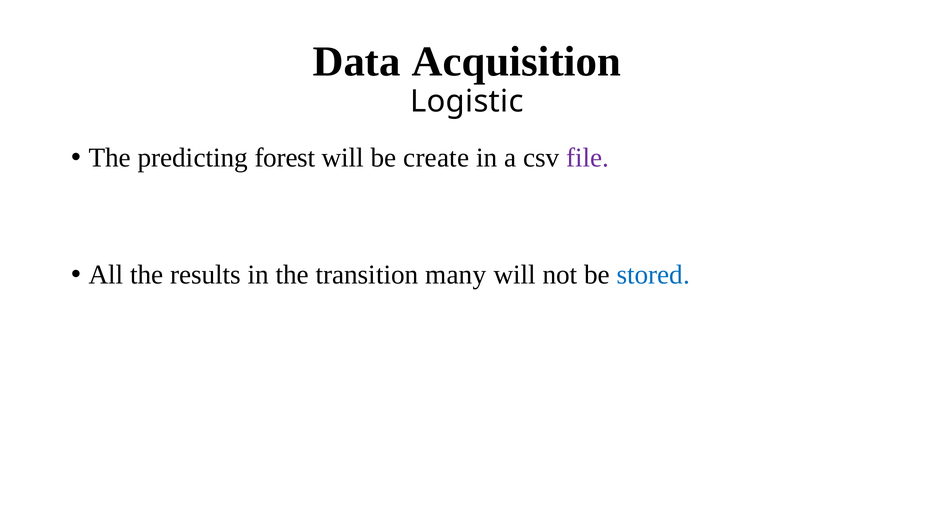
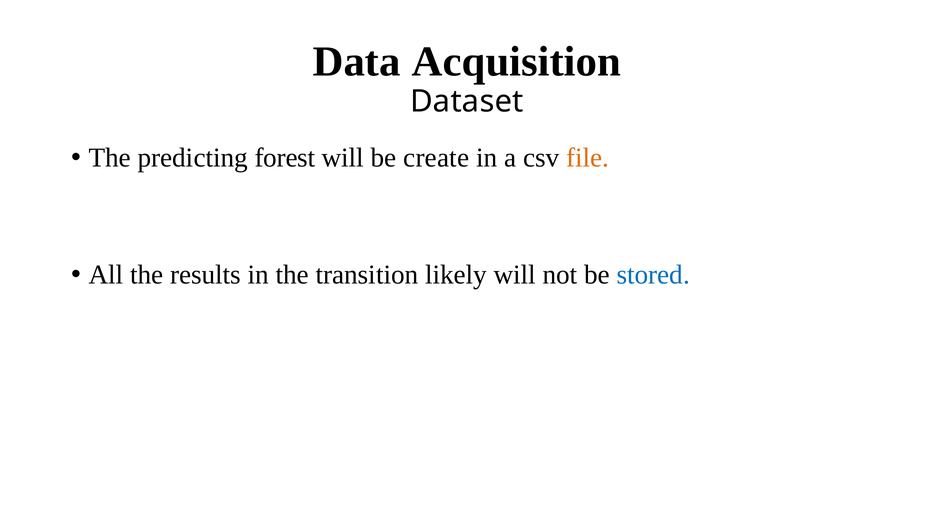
Logistic: Logistic -> Dataset (467, 102)
file colour: purple -> orange (588, 158)
many: many -> likely (456, 275)
